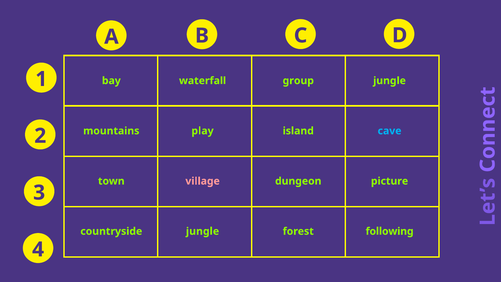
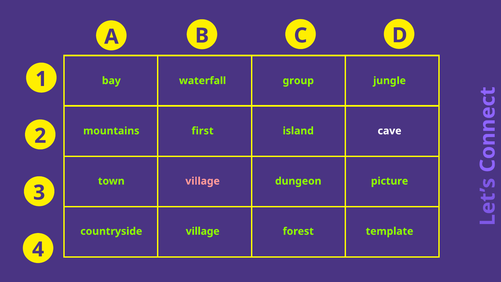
play: play -> first (203, 131)
cave colour: light blue -> white (390, 131)
countryside jungle: jungle -> village (203, 231)
following: following -> template (390, 231)
